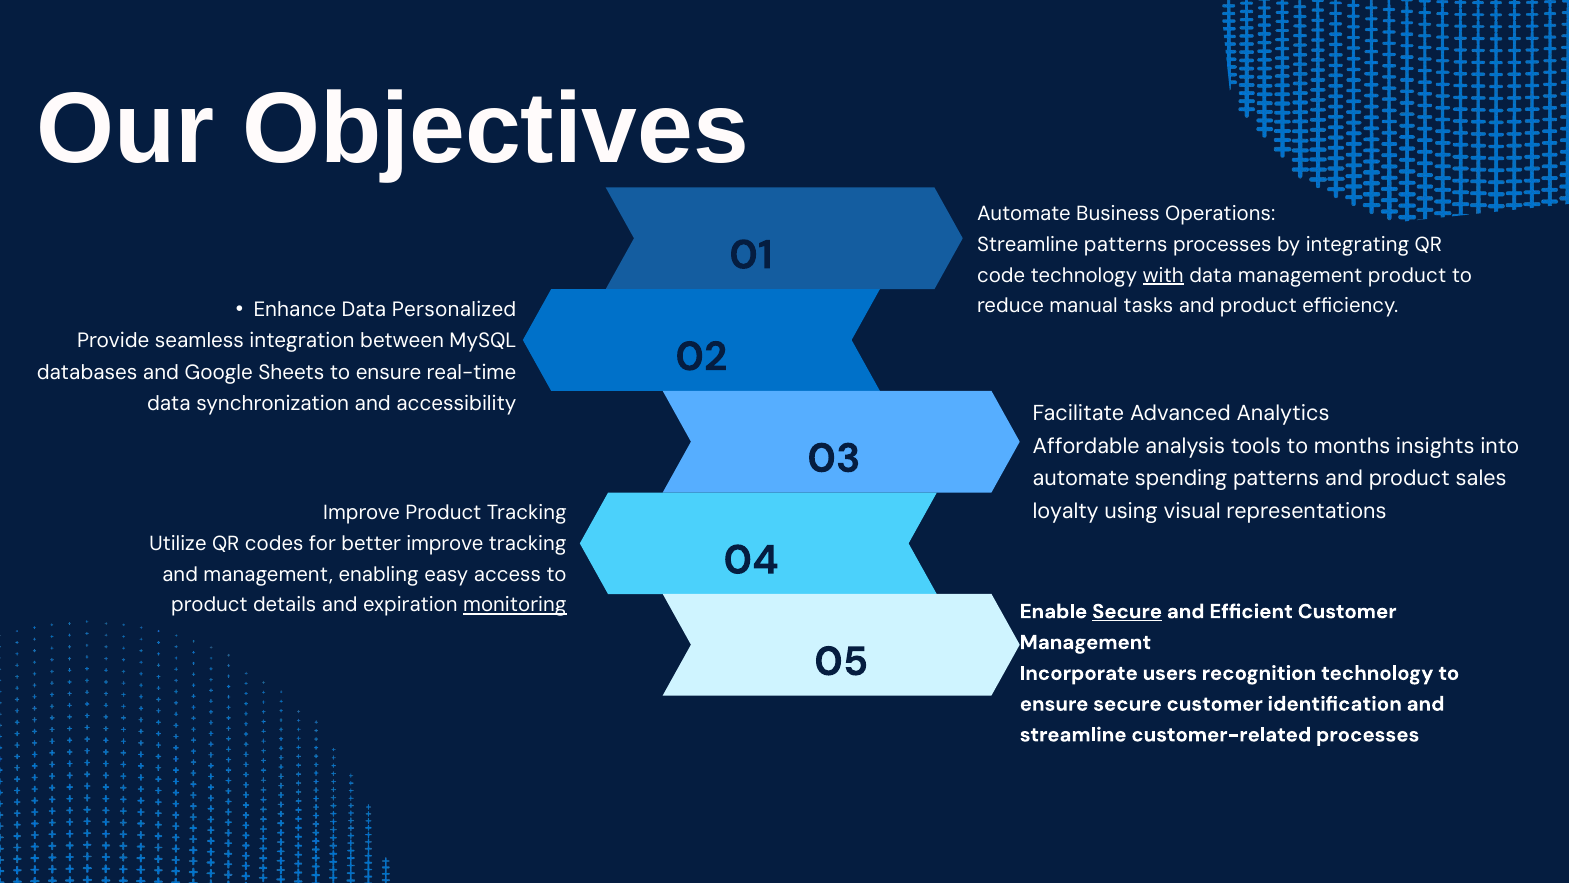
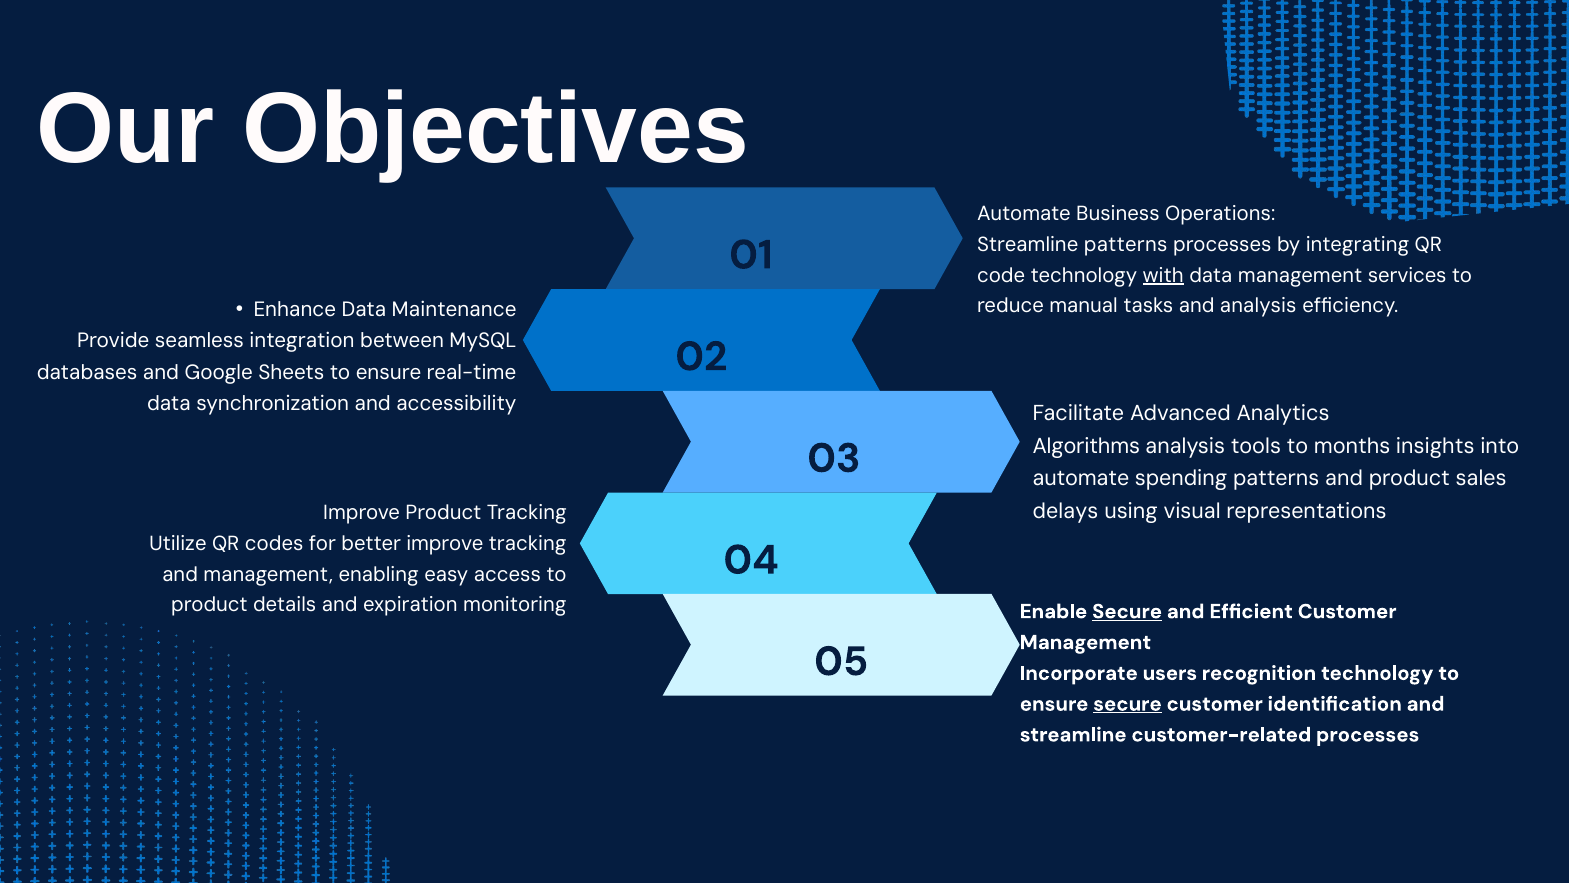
management product: product -> services (1407, 275)
tasks and product: product -> analysis (1258, 306)
Personalized: Personalized -> Maintenance (454, 310)
Affordable: Affordable -> Algorithms (1086, 446)
loyalty: loyalty -> delays (1066, 511)
monitoring underline: present -> none (515, 605)
secure underline: none -> present (1127, 704)
